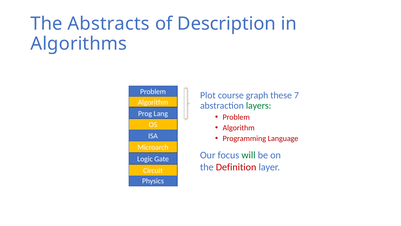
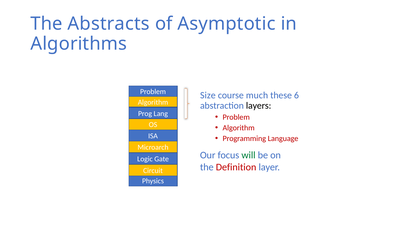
Description: Description -> Asymptotic (227, 24)
Plot: Plot -> Size (208, 95)
graph: graph -> much (257, 95)
7: 7 -> 6 (296, 95)
layers colour: green -> black (259, 105)
